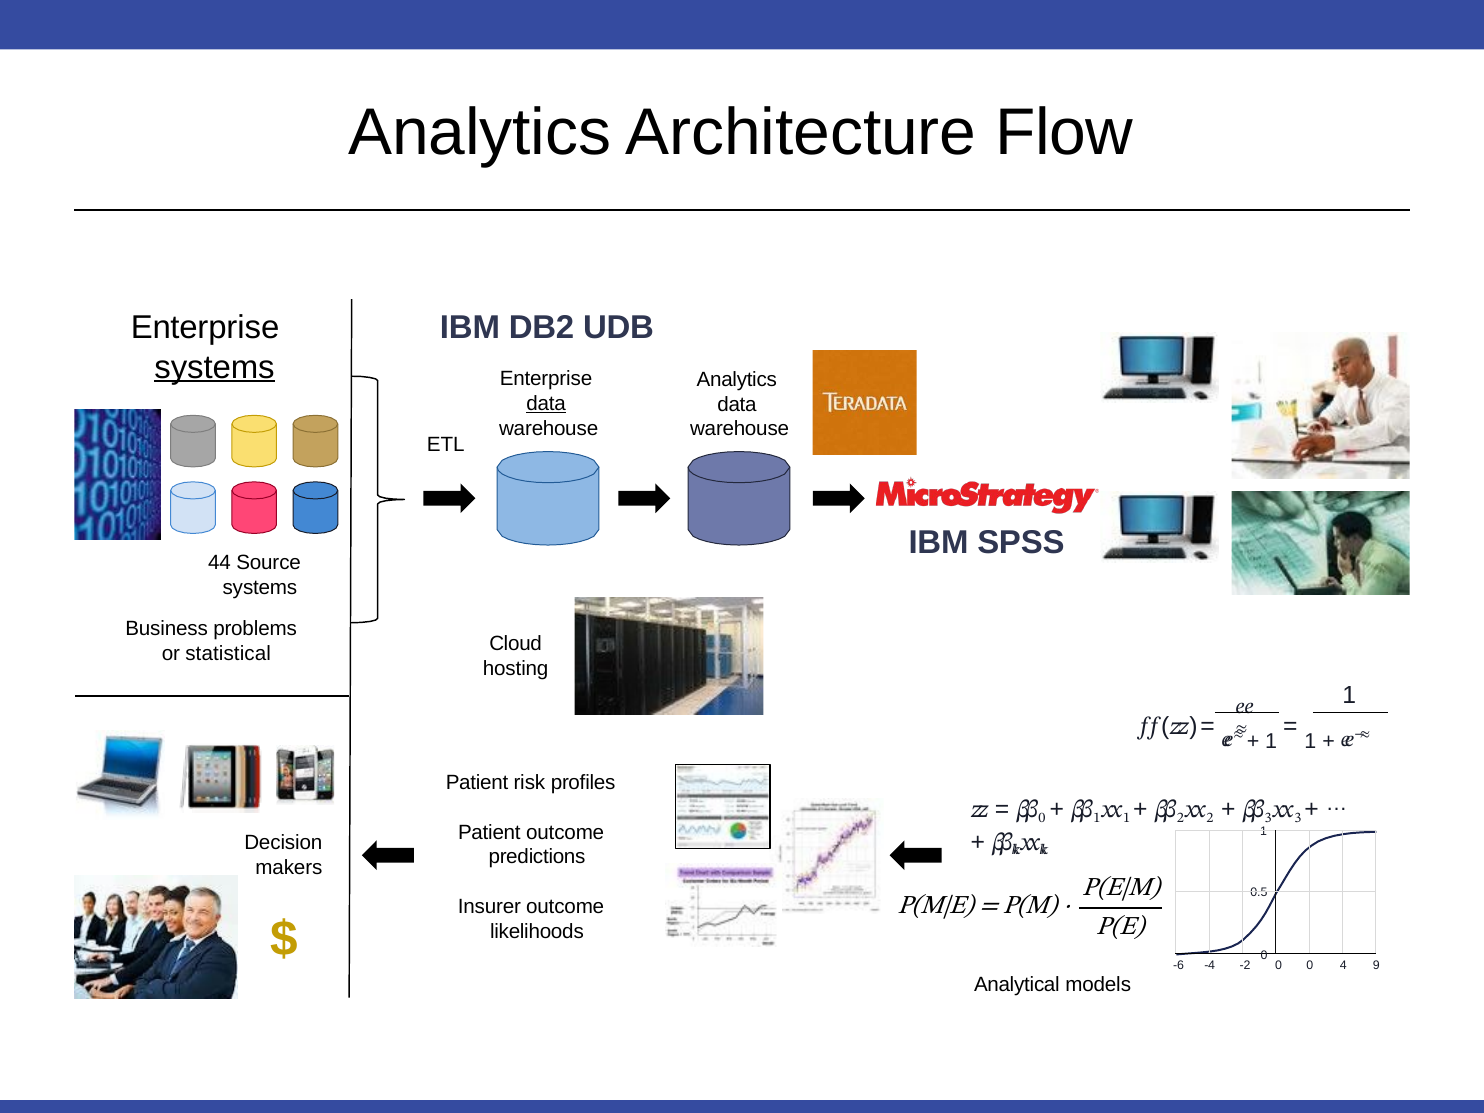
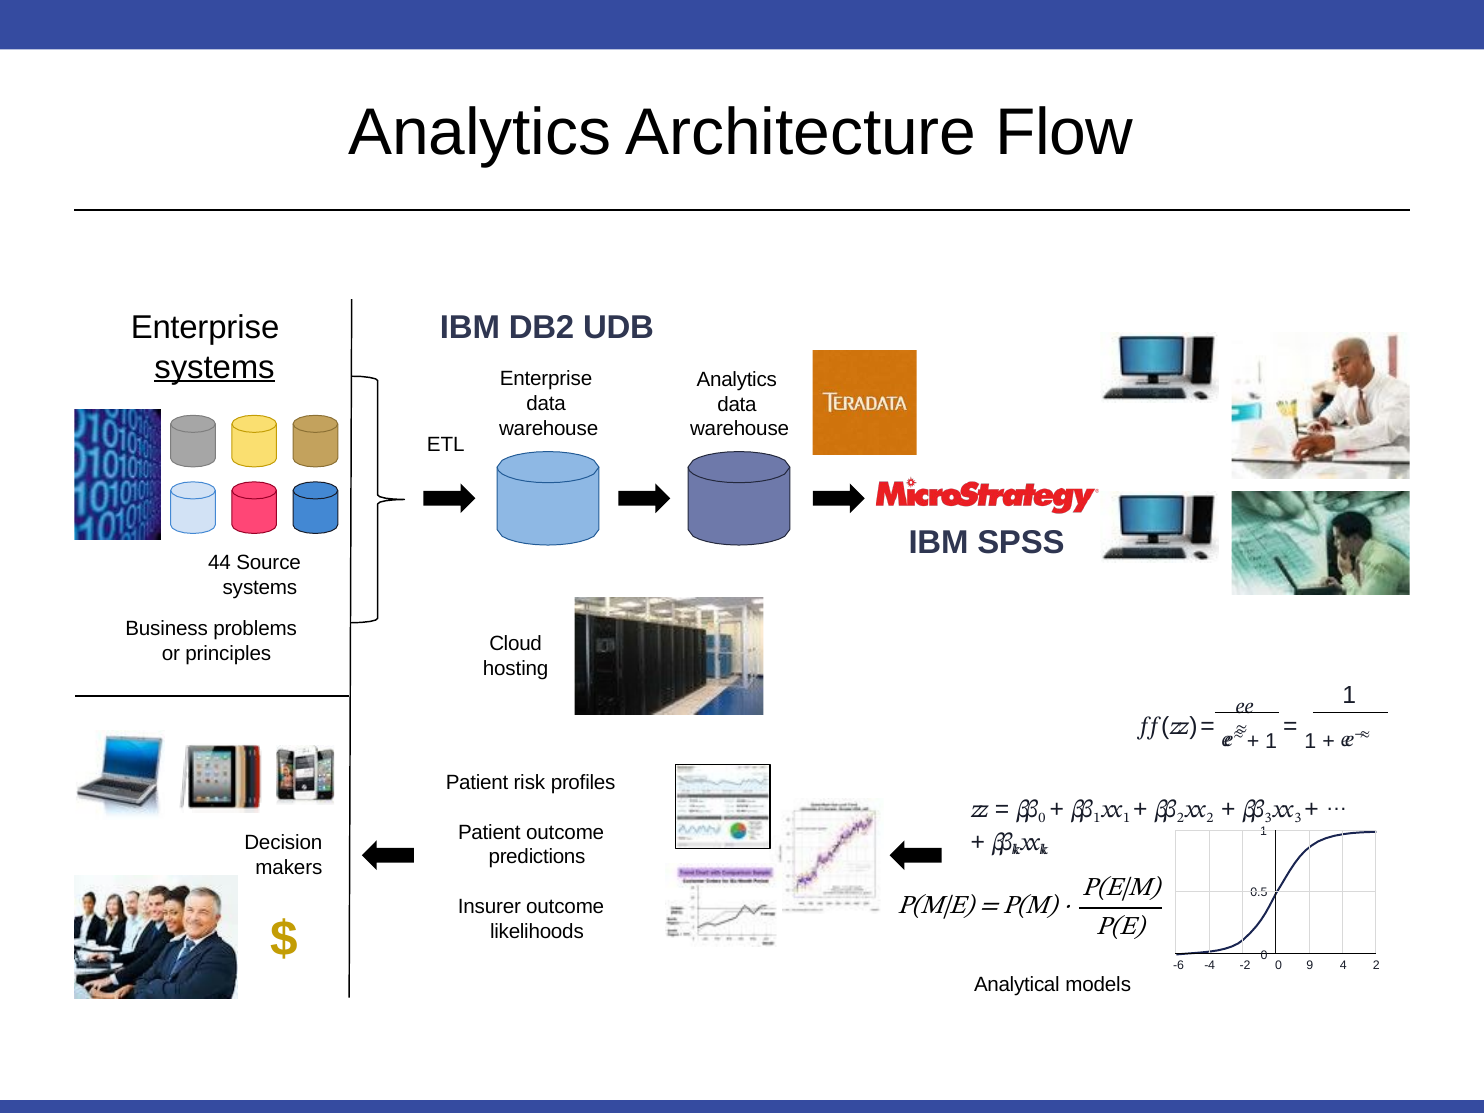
data underline: present -> none (546, 404)
statistical: statistical -> principles (228, 654)
0 0: 0 -> 9 (1310, 966)
9: 9 -> 2 (1376, 966)
